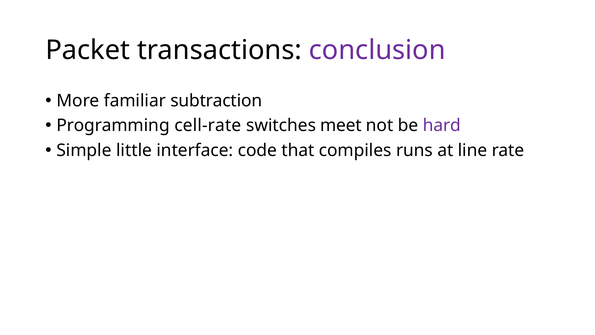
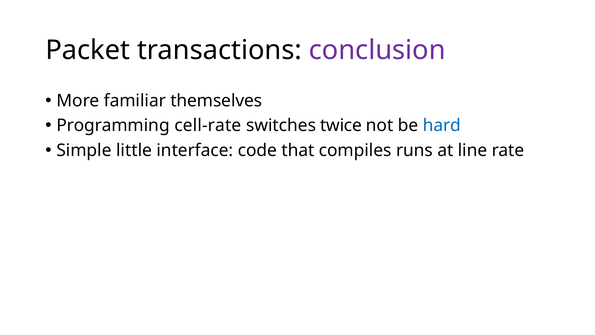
subtraction: subtraction -> themselves (216, 101)
meet: meet -> twice (341, 125)
hard colour: purple -> blue (442, 125)
